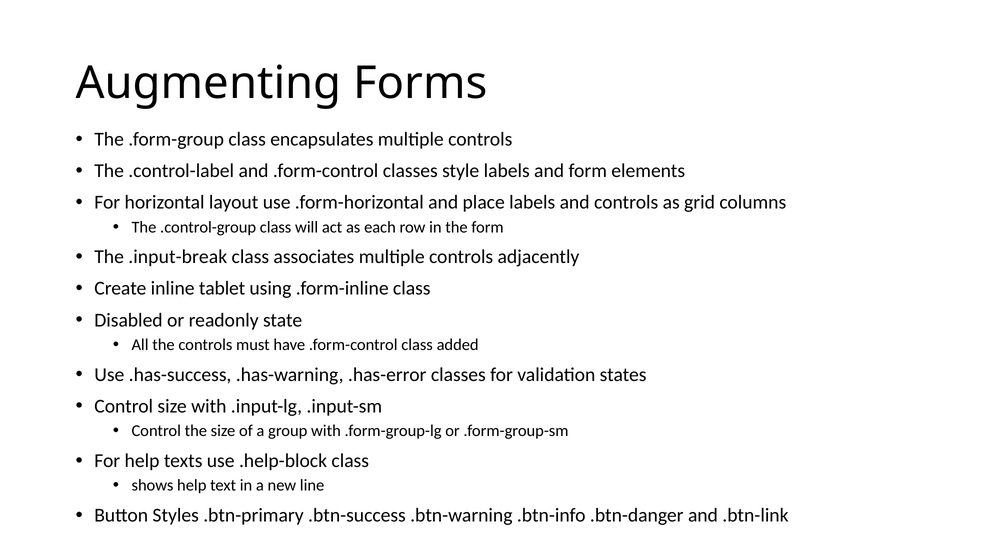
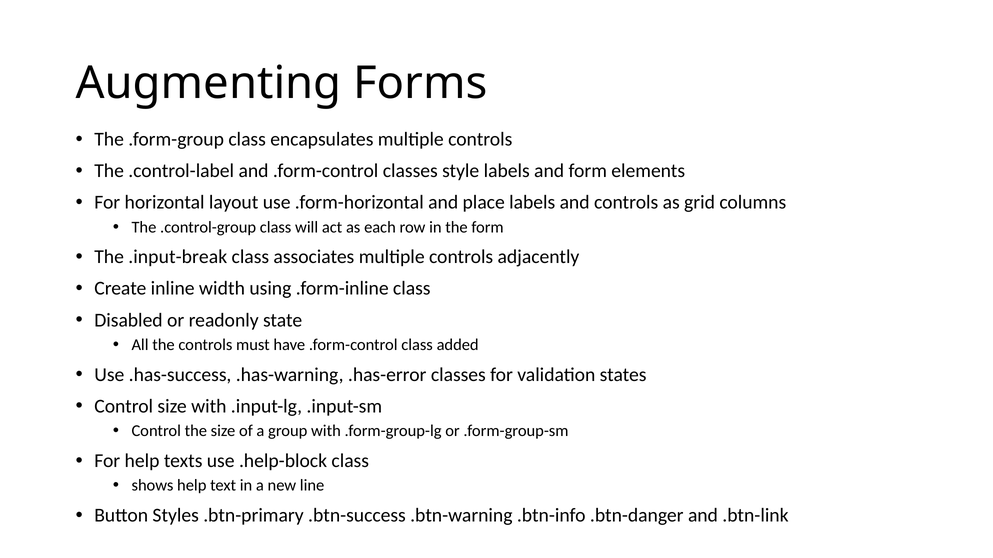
tablet: tablet -> width (222, 289)
